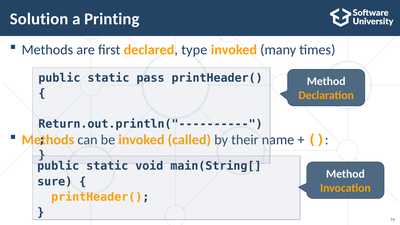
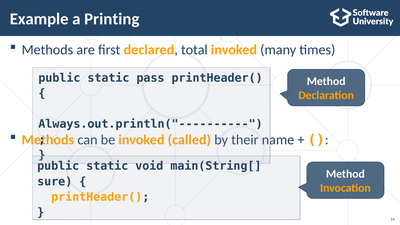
Solution: Solution -> Example (39, 19)
type: type -> total (194, 50)
Return.out.println("----------: Return.out.println("---------- -> Always.out.println("---------- (151, 124)
